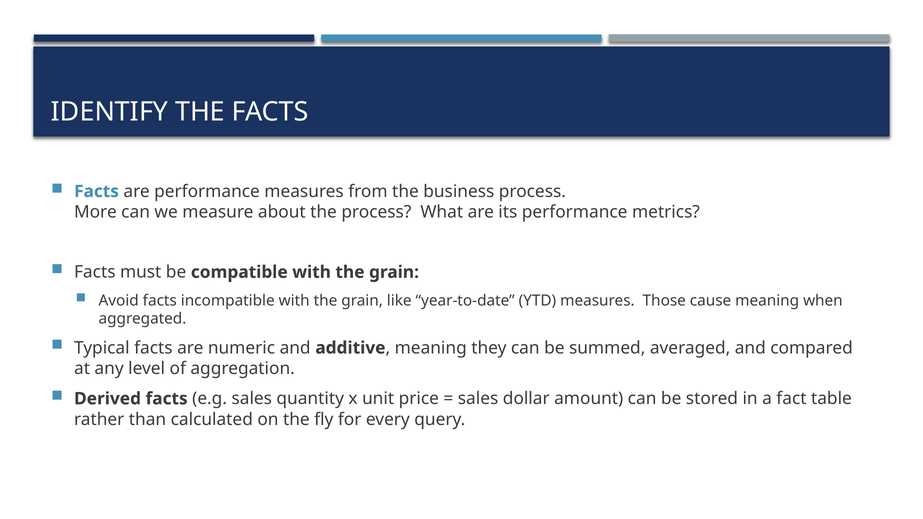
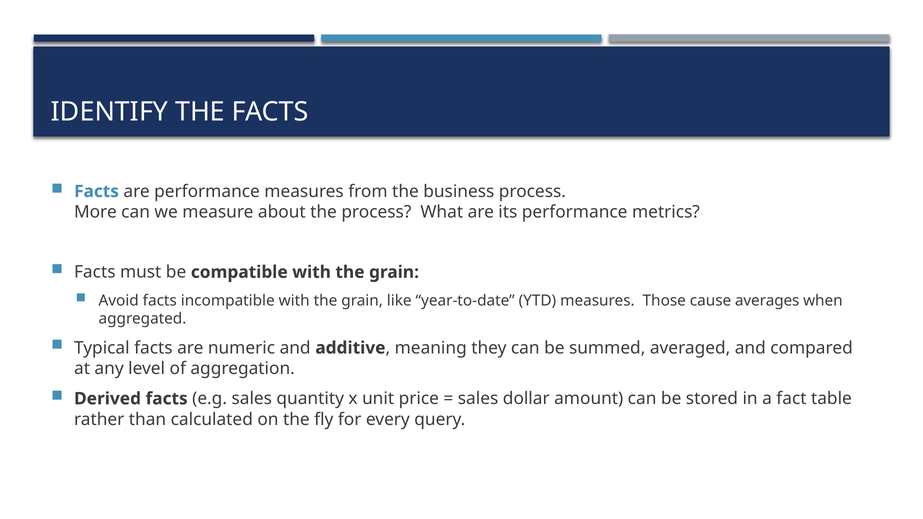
cause meaning: meaning -> averages (767, 301)
